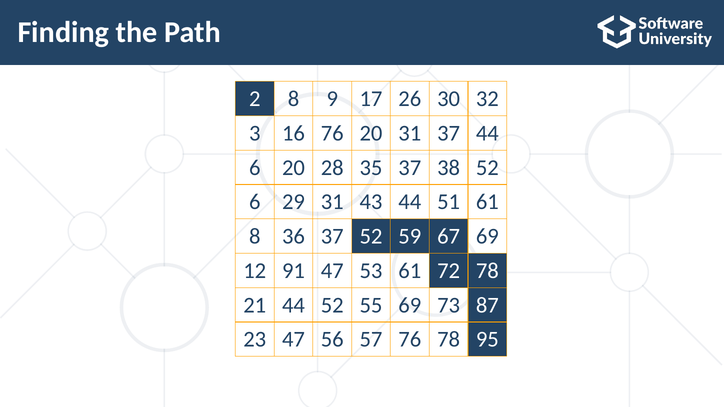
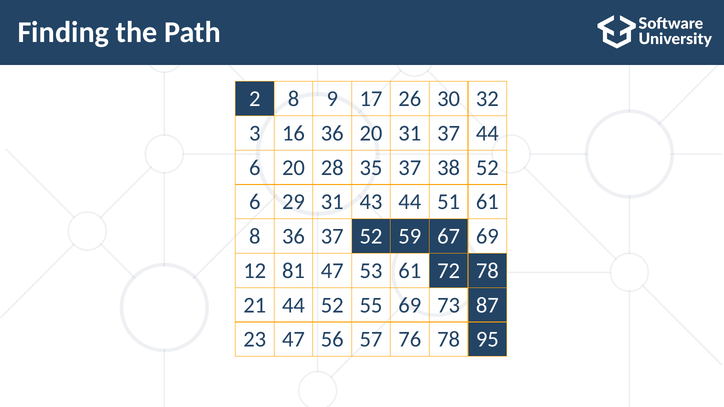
16 76: 76 -> 36 (332, 133)
91: 91 -> 81 (293, 271)
